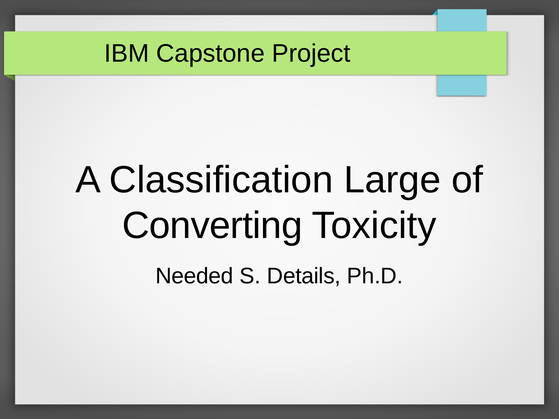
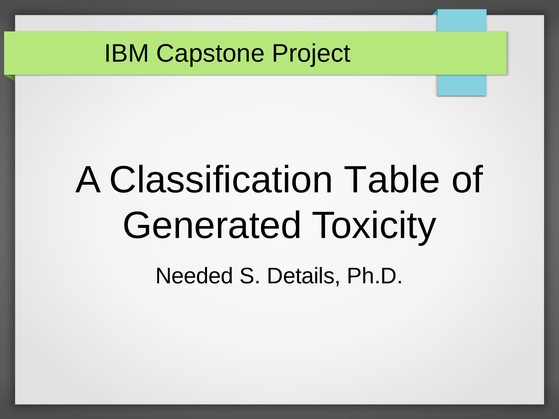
Large: Large -> Table (392, 180)
Converting: Converting -> Generated (212, 226)
